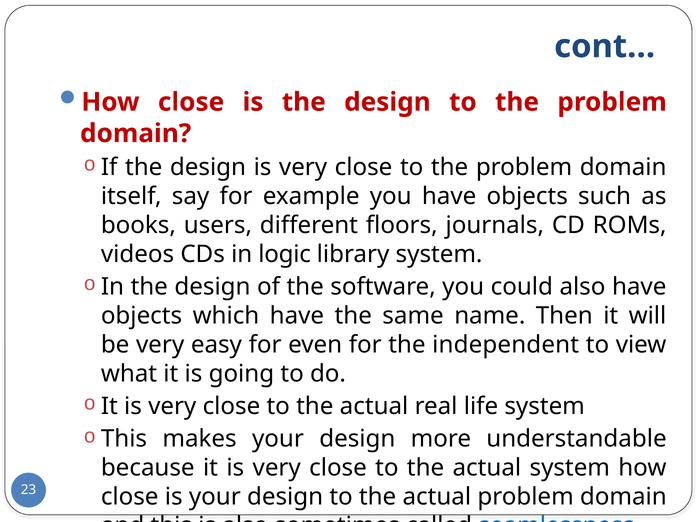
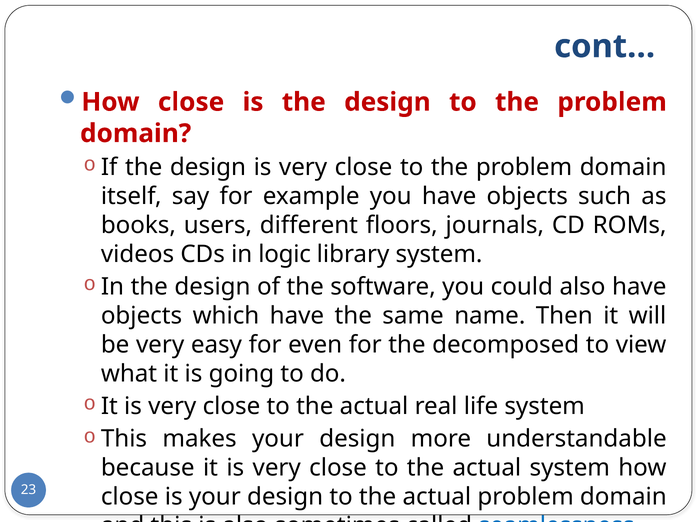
independent: independent -> decomposed (506, 345)
